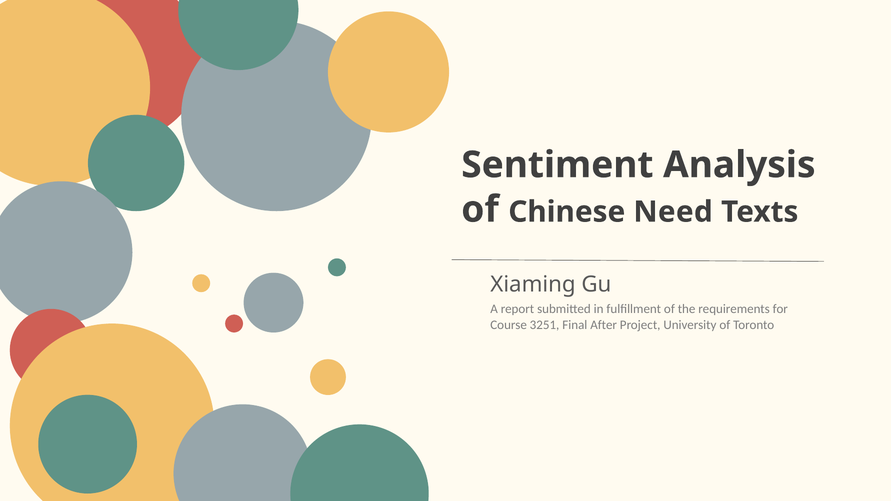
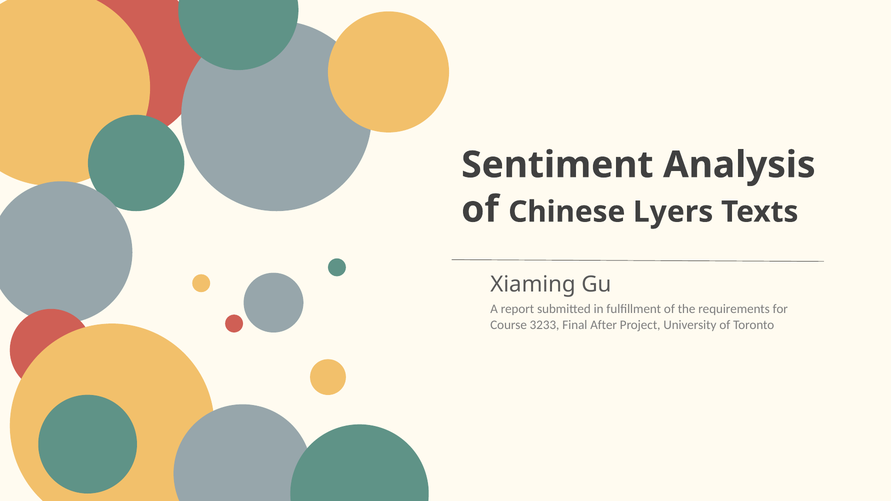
Need: Need -> Lyers (673, 212)
3251: 3251 -> 3233 (545, 325)
